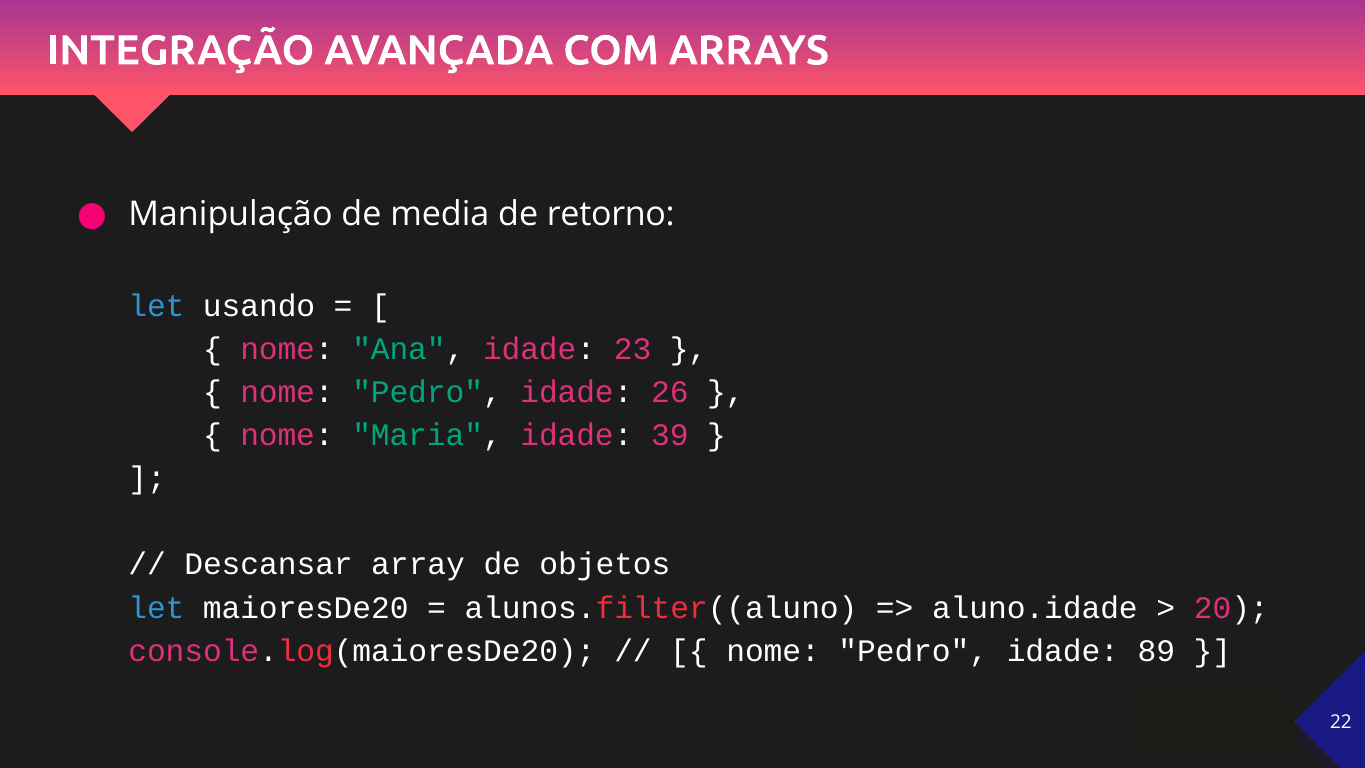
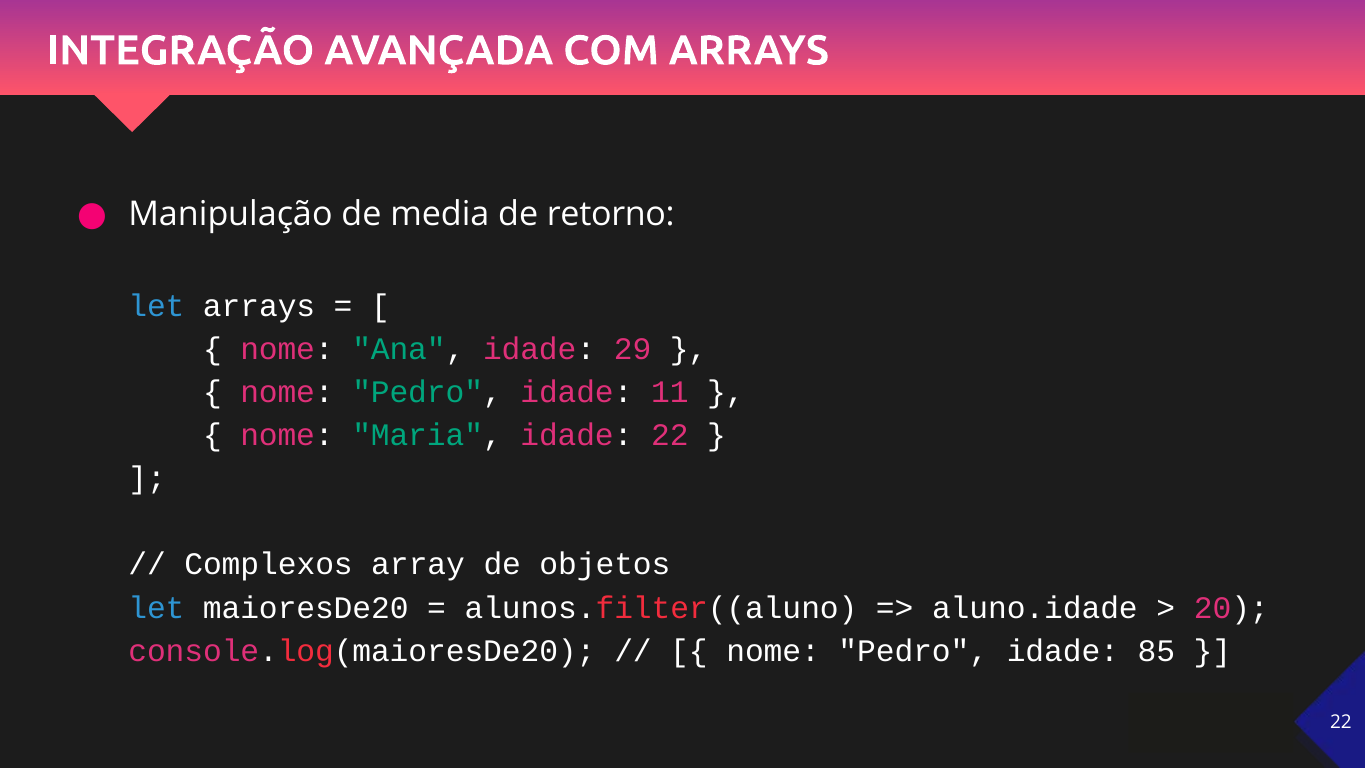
let usando: usando -> arrays (259, 306)
23: 23 -> 29 (633, 349)
26: 26 -> 11 (670, 392)
idade 39: 39 -> 22 (670, 435)
Descansar: Descansar -> Complexos (269, 564)
89: 89 -> 85 (1156, 651)
